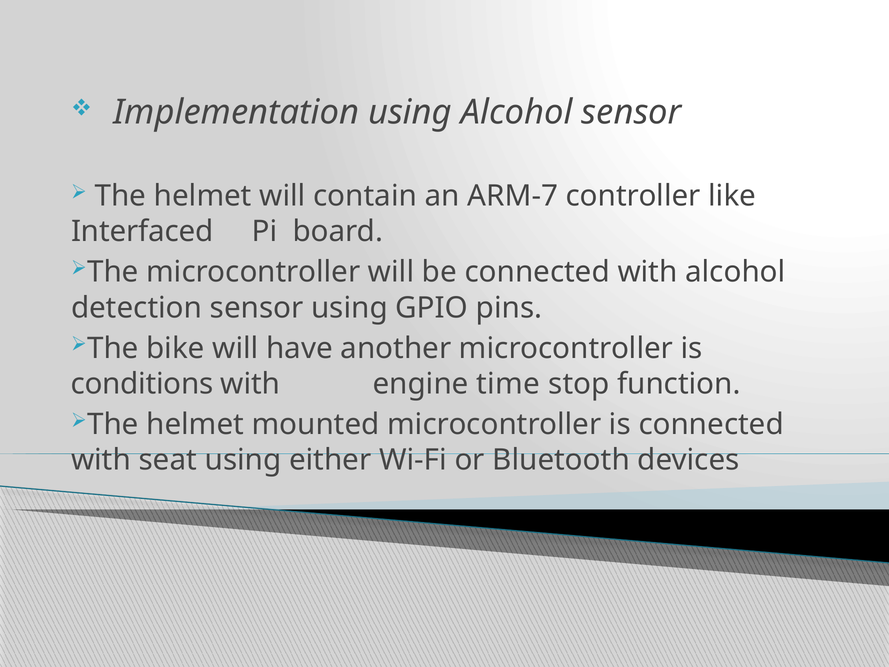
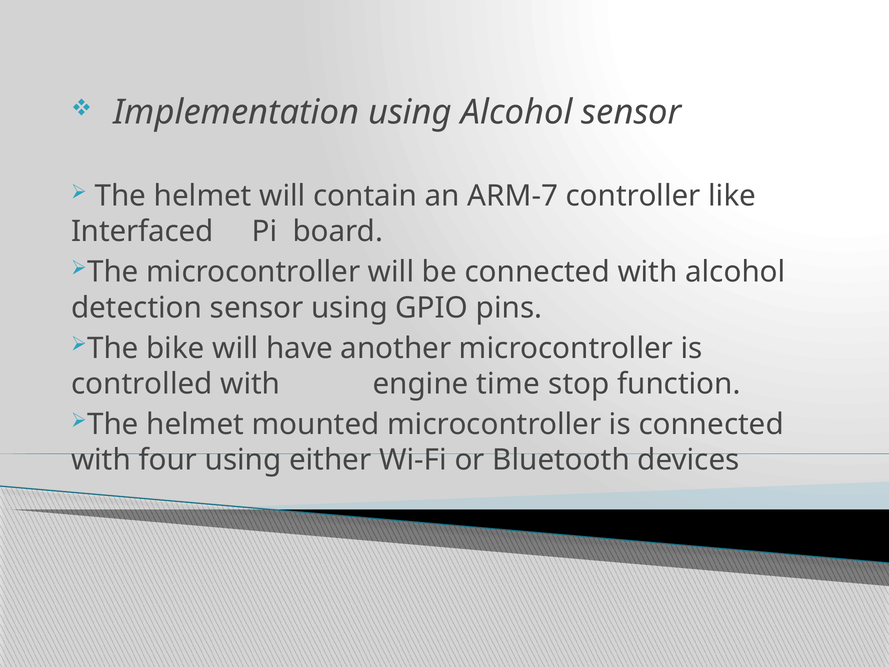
conditions: conditions -> controlled (142, 384)
seat: seat -> four (168, 460)
